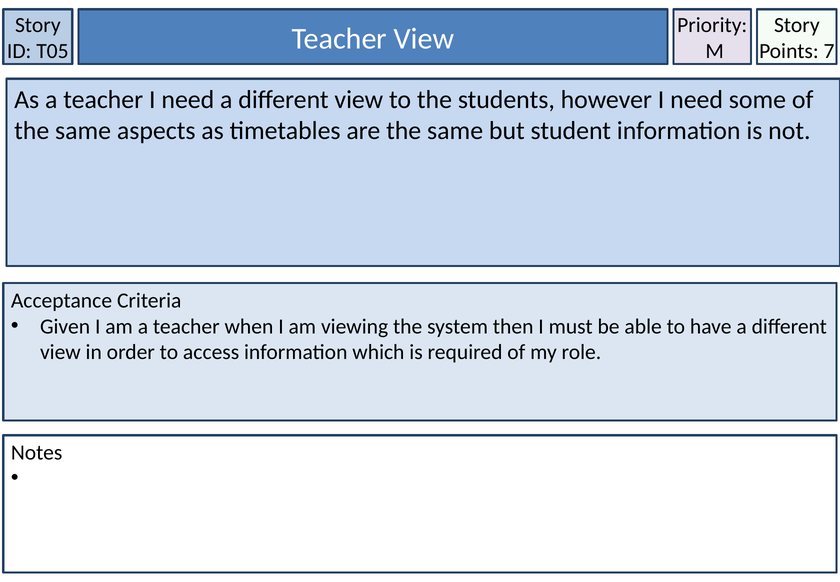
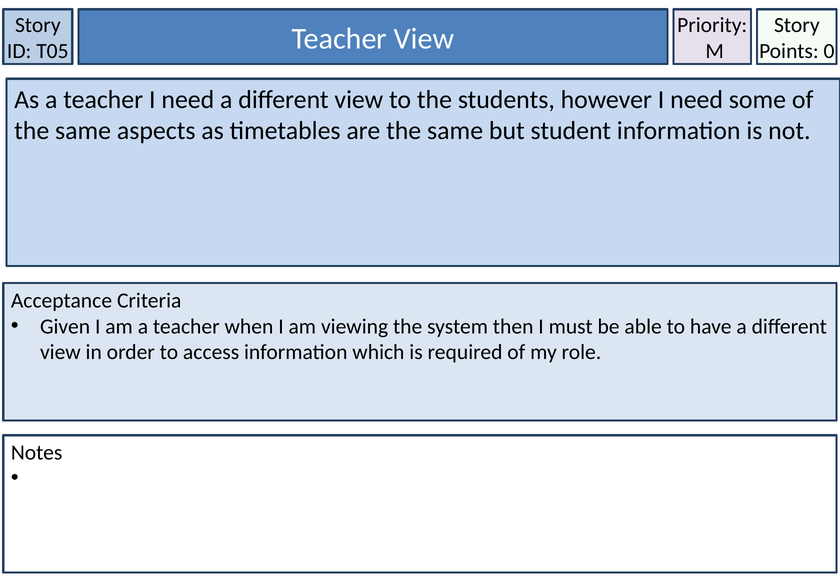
7: 7 -> 0 (829, 51)
